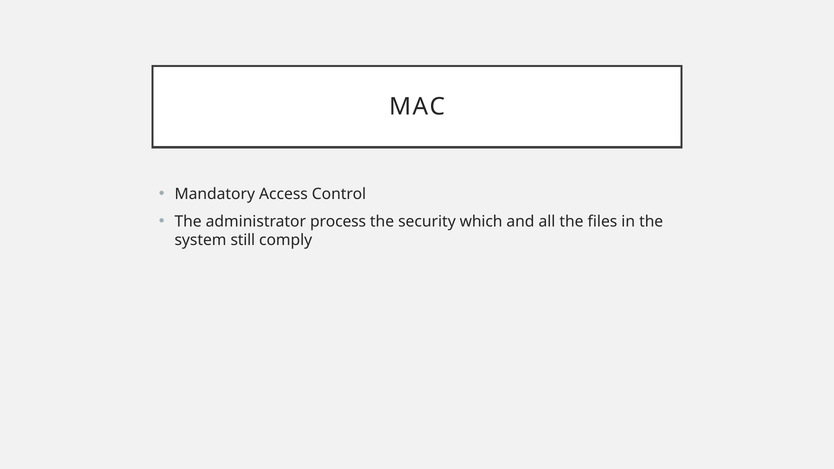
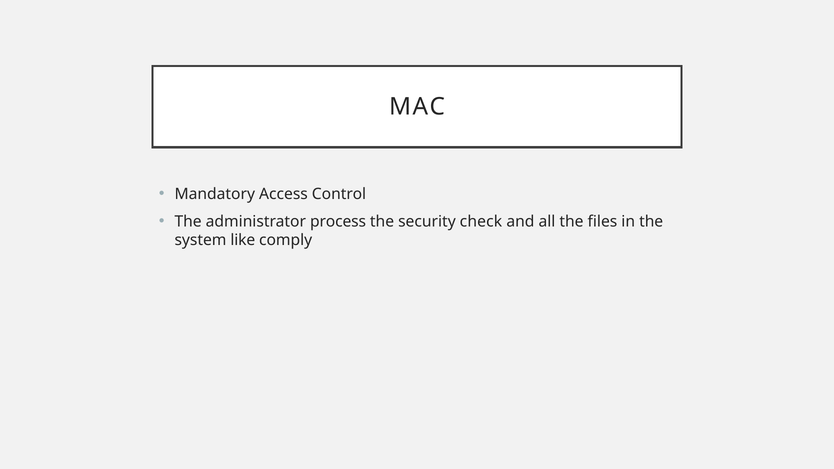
which: which -> check (481, 222)
still: still -> like (243, 240)
